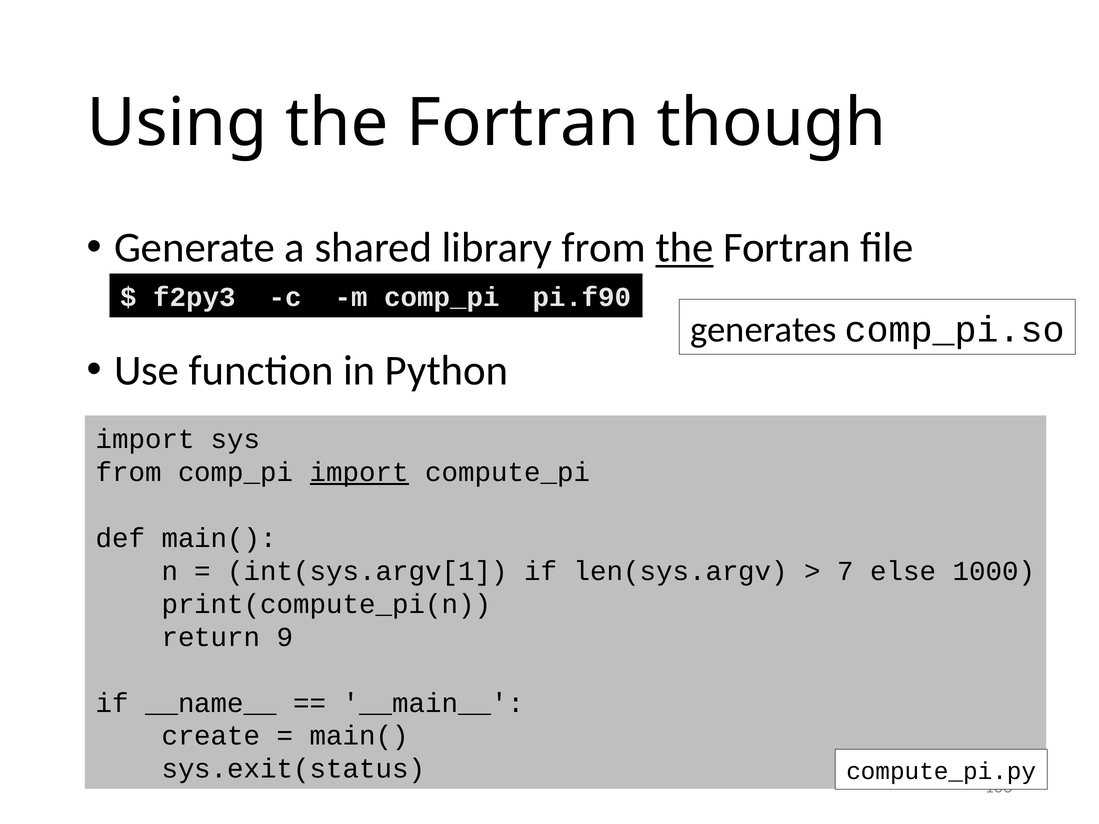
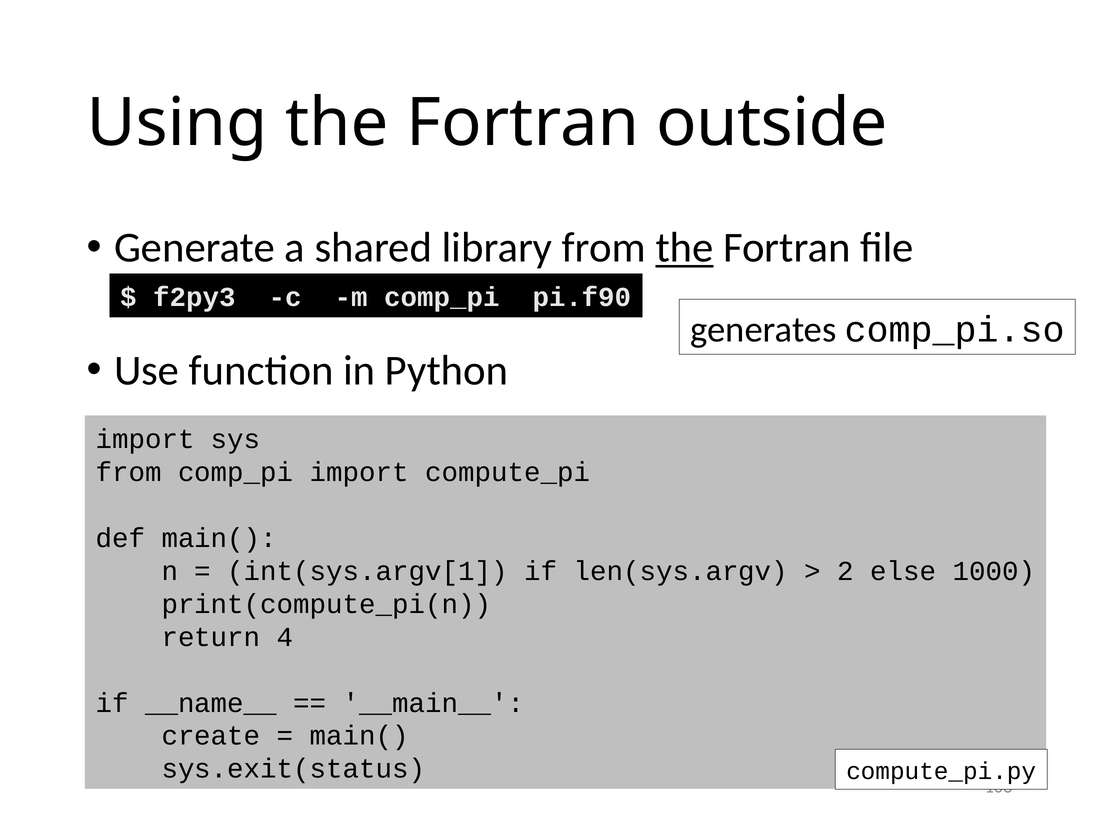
though: though -> outside (772, 123)
import underline: present -> none (359, 472)
7: 7 -> 2 (846, 571)
9: 9 -> 4 (285, 637)
